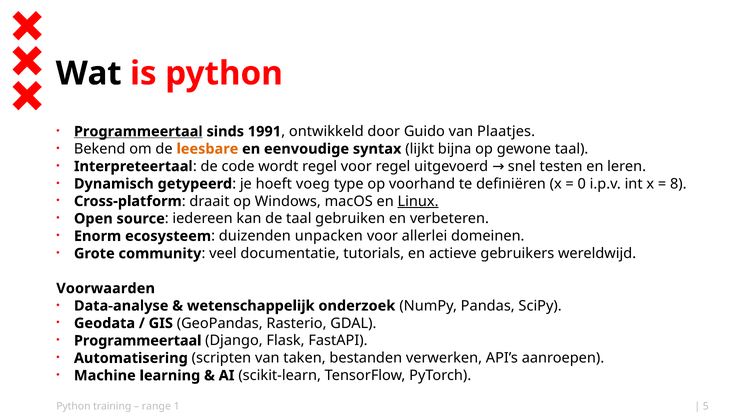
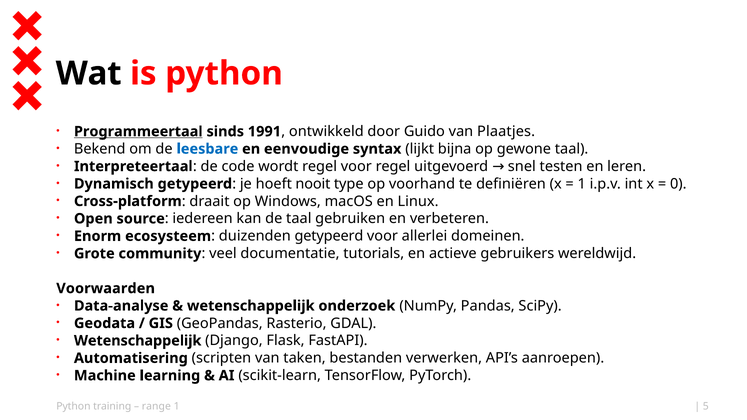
leesbare colour: orange -> blue (207, 149)
voeg: voeg -> nooit (313, 184)
0: 0 -> 1 (582, 184)
8: 8 -> 0 (678, 184)
Linux underline: present -> none (418, 201)
duizenden unpacken: unpacken -> getypeerd (329, 236)
Programmeertaal: Programmeertaal -> Wetenschappelijk (138, 341)
